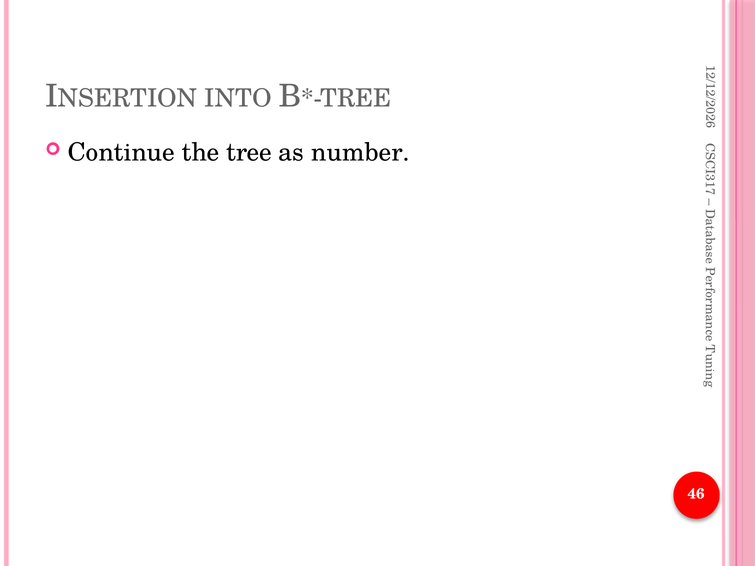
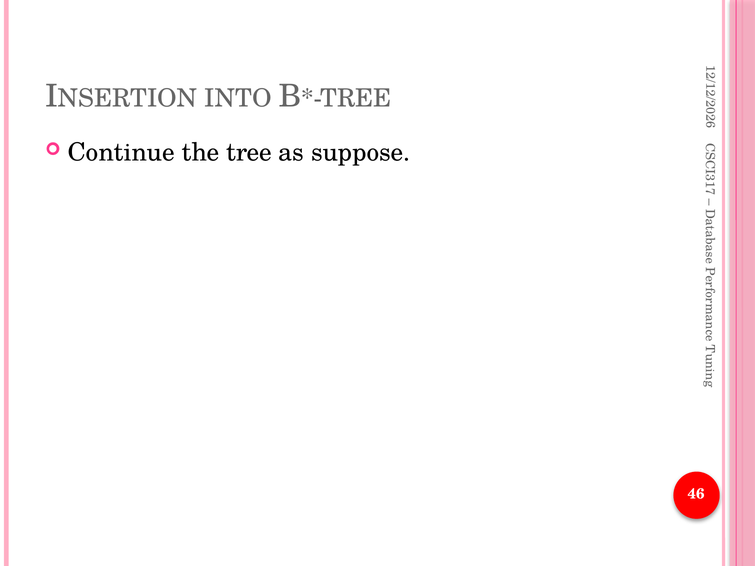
number: number -> suppose (361, 153)
